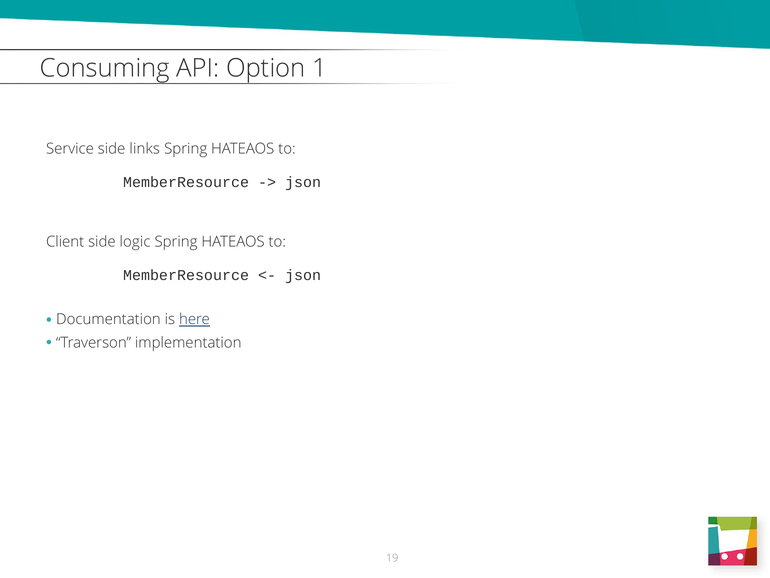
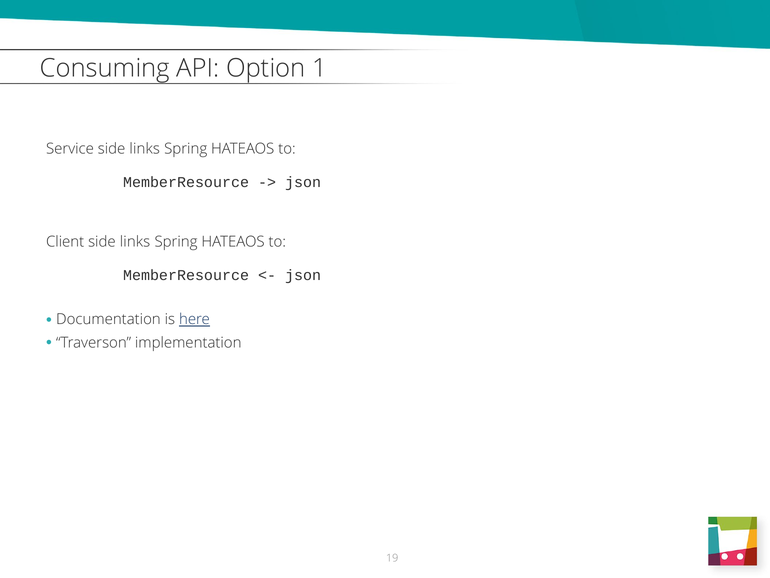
Client side logic: logic -> links (135, 241)
